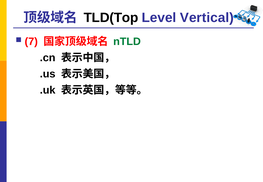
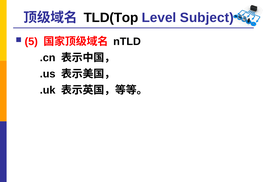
Vertical: Vertical -> Subject (207, 18)
7: 7 -> 5 (31, 41)
nTLD colour: green -> black (127, 41)
